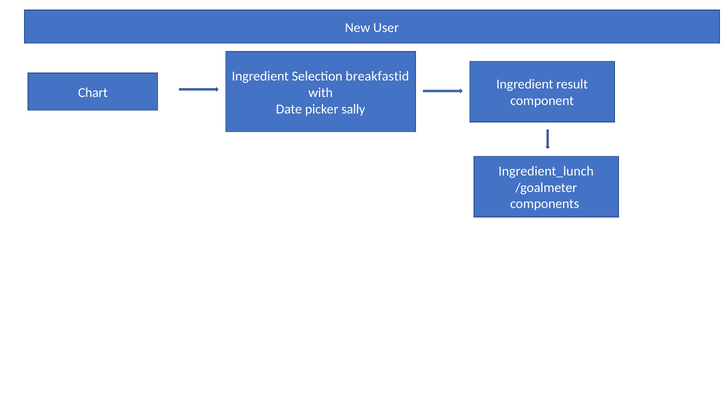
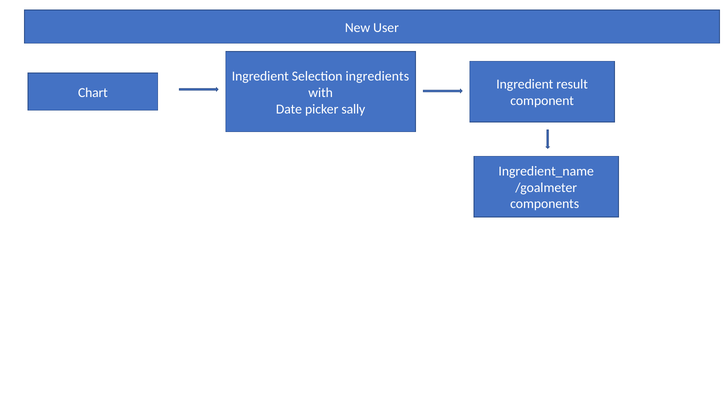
breakfastid: breakfastid -> ingredients (377, 76)
Ingredient_lunch: Ingredient_lunch -> Ingredient_name (546, 171)
